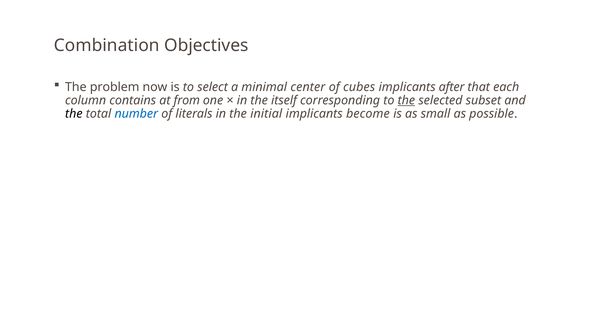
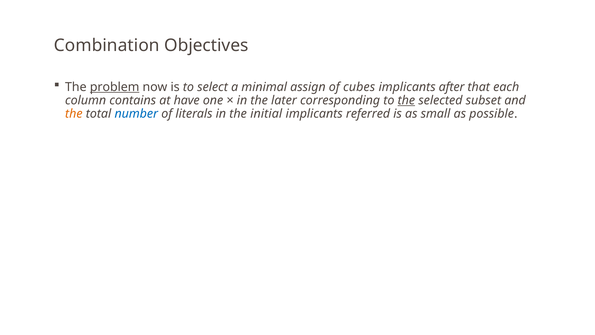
problem underline: none -> present (115, 87)
center: center -> assign (308, 87)
from: from -> have (187, 100)
itself: itself -> later (284, 100)
the colour: black -> orange (74, 114)
become: become -> referred (368, 114)
